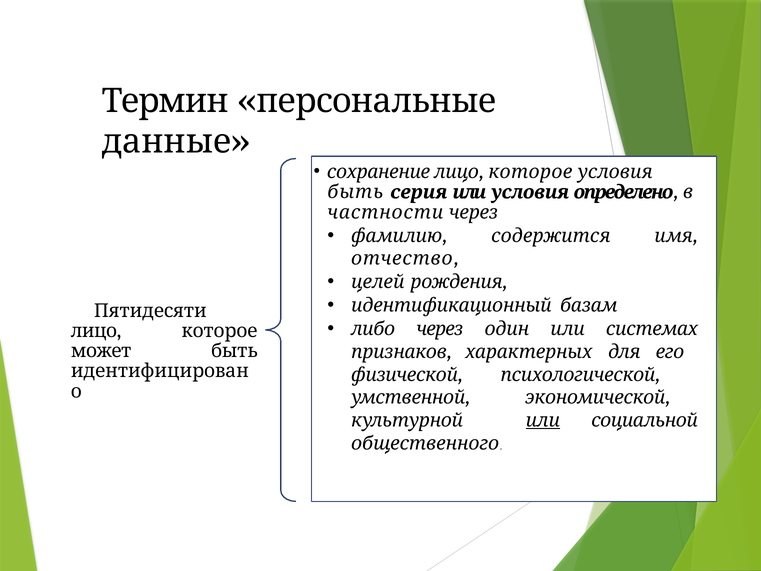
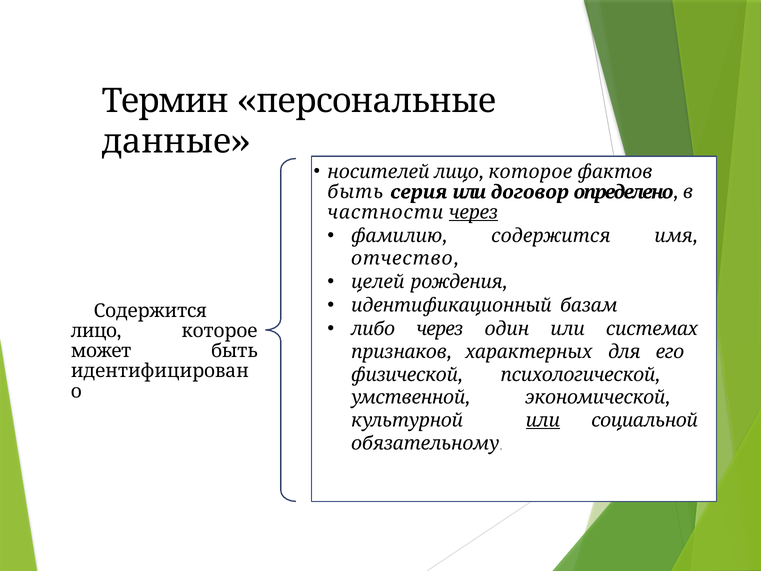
сохранение: сохранение -> носителей (378, 172)
которое условия: условия -> фактов (615, 172)
или условия: условия -> договор (530, 192)
через underline: none -> present (474, 212)
Пятидесяти: Пятидесяти -> Содержится (150, 311)
общественного: общественного -> обязательному (425, 443)
